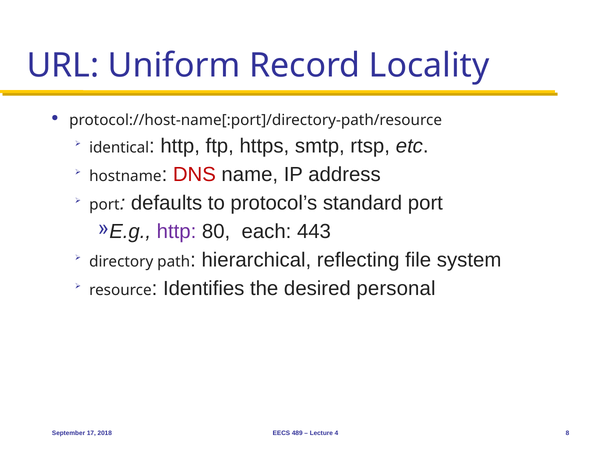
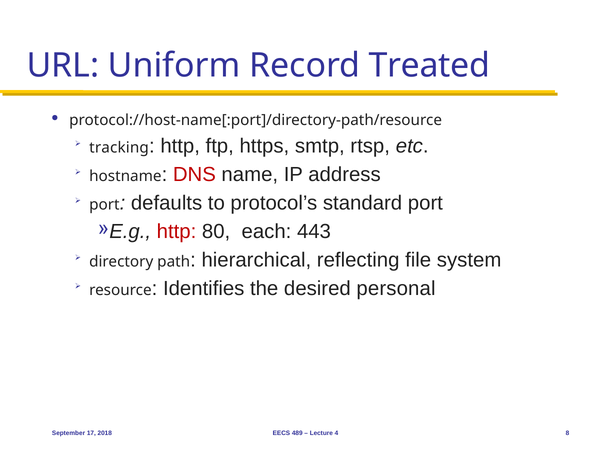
Locality: Locality -> Treated (429, 65)
identical: identical -> tracking (119, 148)
http colour: purple -> red (177, 232)
